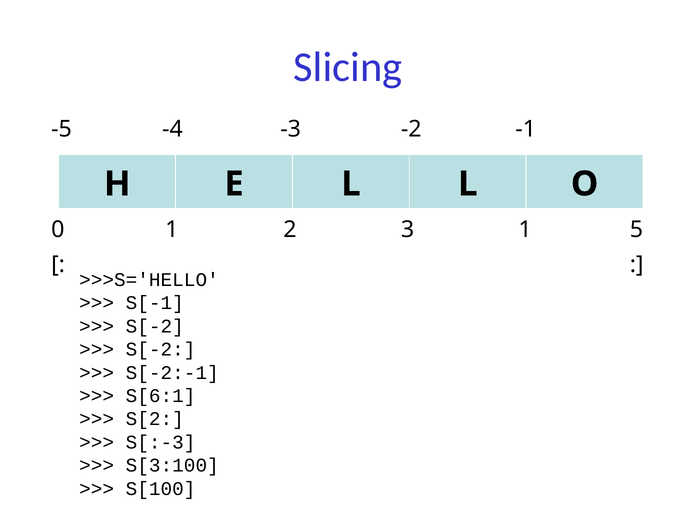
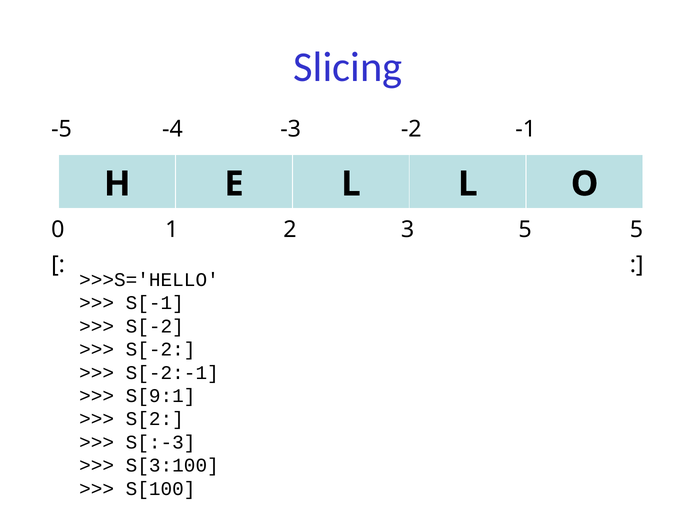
3 1: 1 -> 5 (525, 230)
S[6:1: S[6:1 -> S[9:1 (161, 396)
